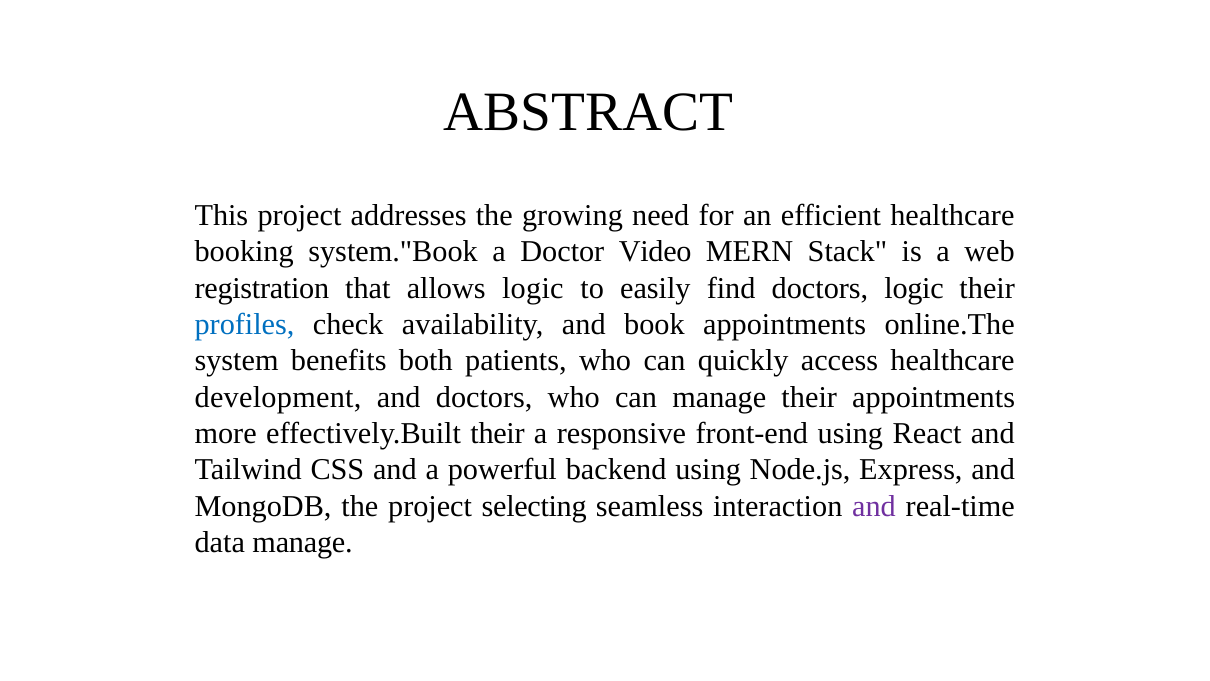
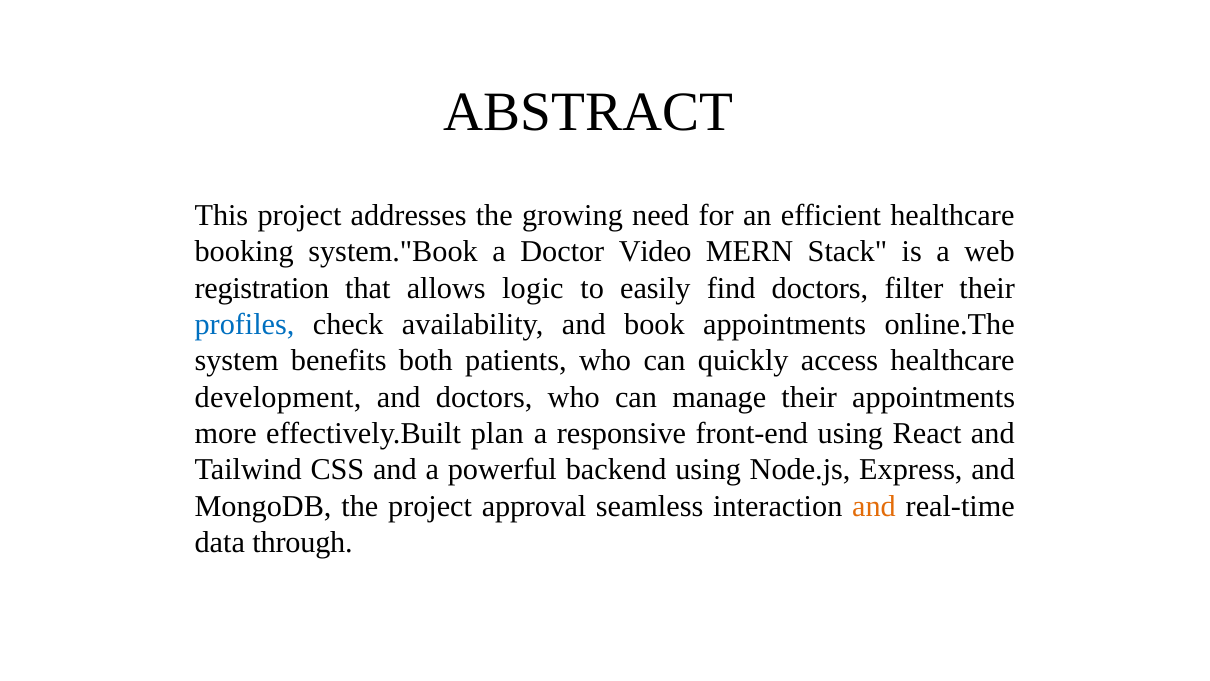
doctors logic: logic -> filter (914, 288)
effectively.Built their: their -> plan (497, 433)
selecting: selecting -> approval (534, 506)
and colour: purple -> orange (874, 506)
data manage: manage -> through (303, 542)
